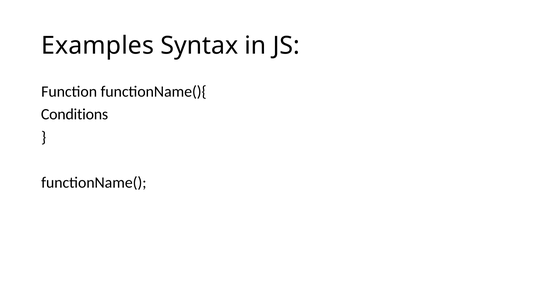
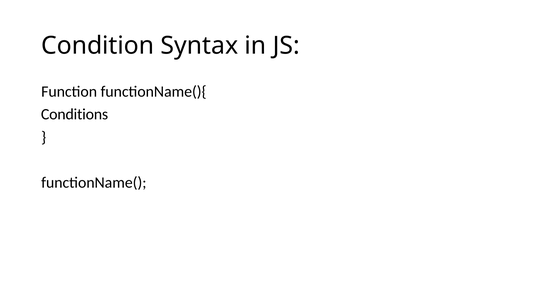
Examples: Examples -> Condition (98, 45)
